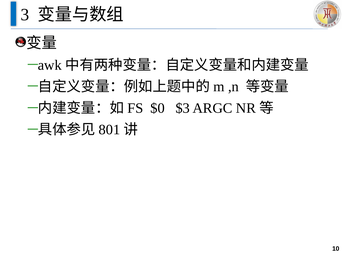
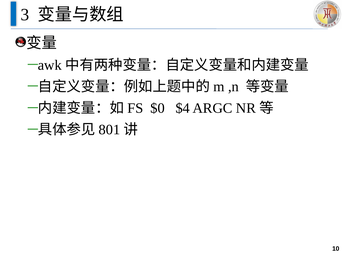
$3: $3 -> $4 (183, 108)
